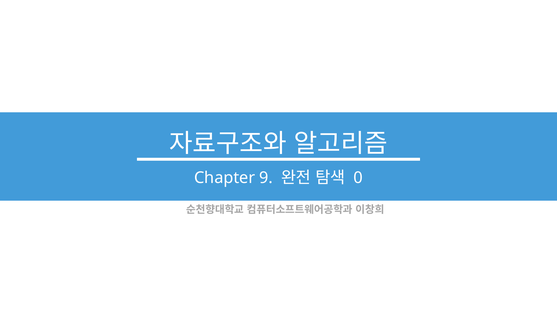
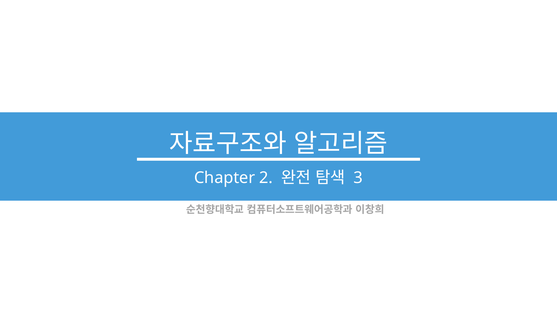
9: 9 -> 2 (266, 178)
0: 0 -> 3 (358, 178)
